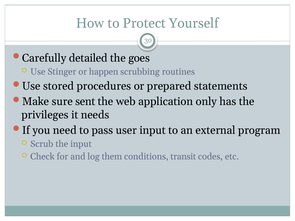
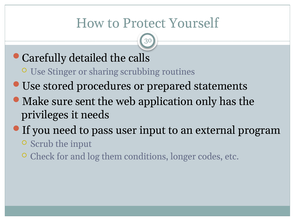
goes: goes -> calls (139, 58)
happen: happen -> sharing (104, 72)
transit: transit -> longer (183, 157)
